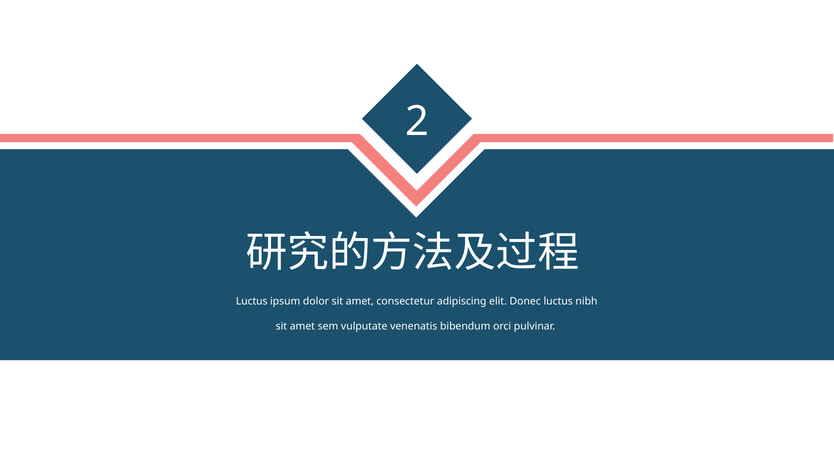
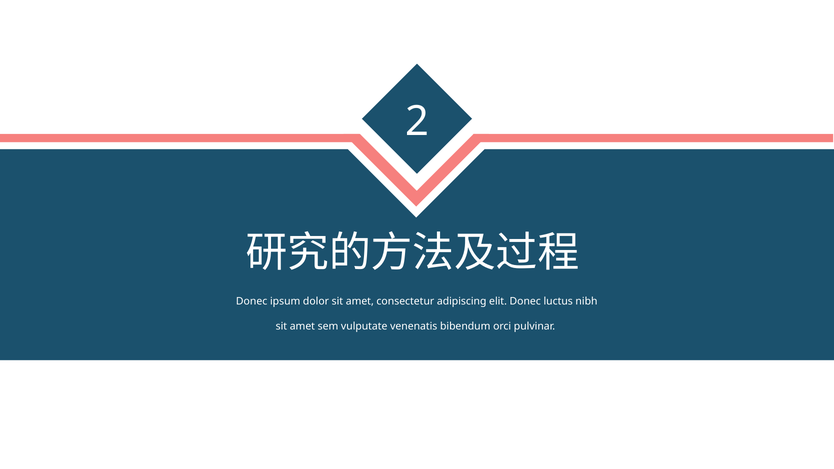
Luctus: Luctus -> Donec (252, 301)
